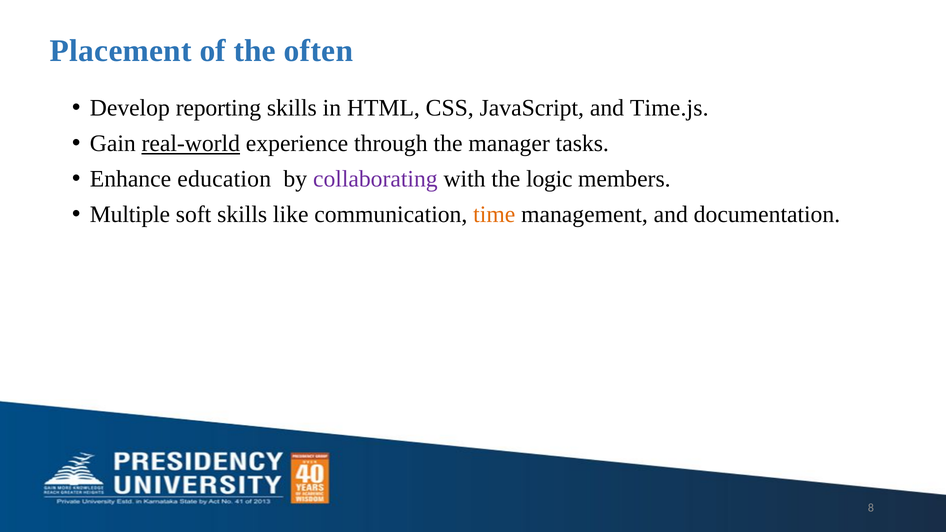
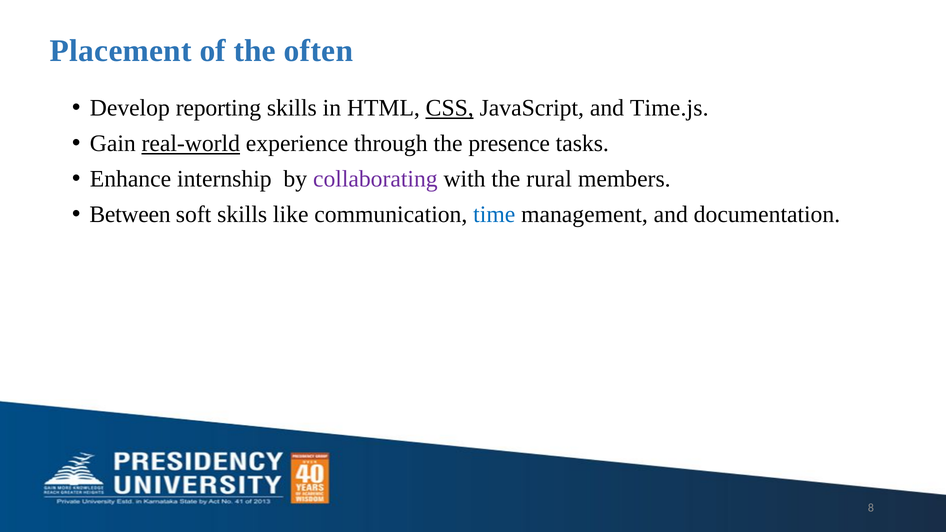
CSS underline: none -> present (450, 108)
manager: manager -> presence (509, 143)
education: education -> internship (224, 179)
logic: logic -> rural (549, 179)
Multiple: Multiple -> Between (130, 214)
time colour: orange -> blue (494, 214)
